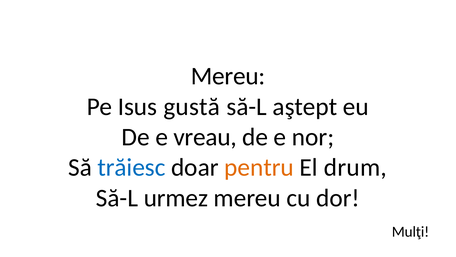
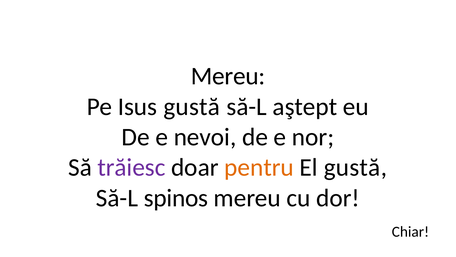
vreau: vreau -> nevoi (205, 137)
trăiesc colour: blue -> purple (131, 167)
El drum: drum -> gustă (355, 167)
urmez: urmez -> spinos (176, 198)
Mulţi: Mulţi -> Chiar (410, 231)
